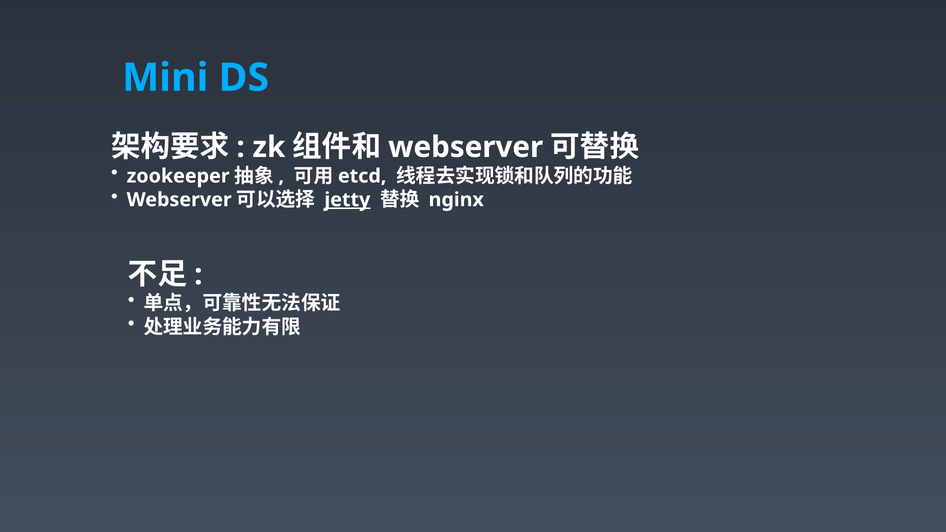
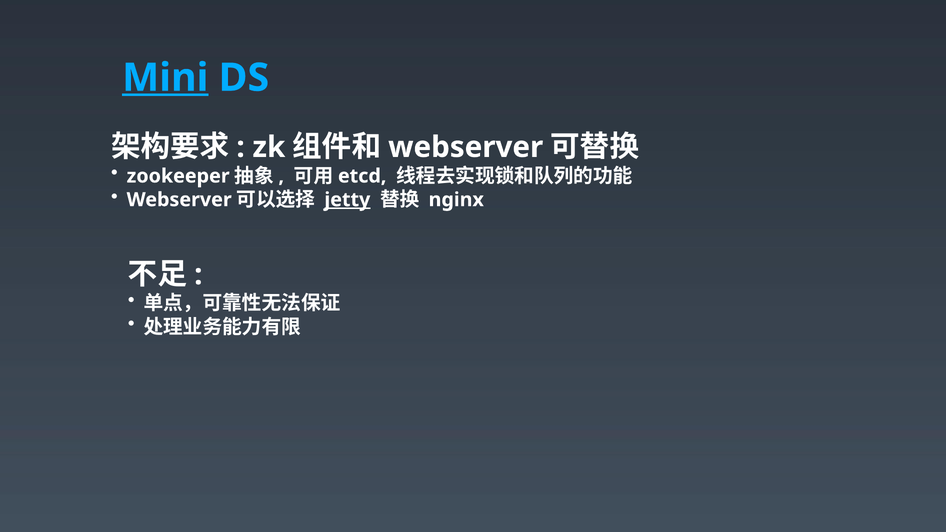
Mini underline: none -> present (165, 78)
